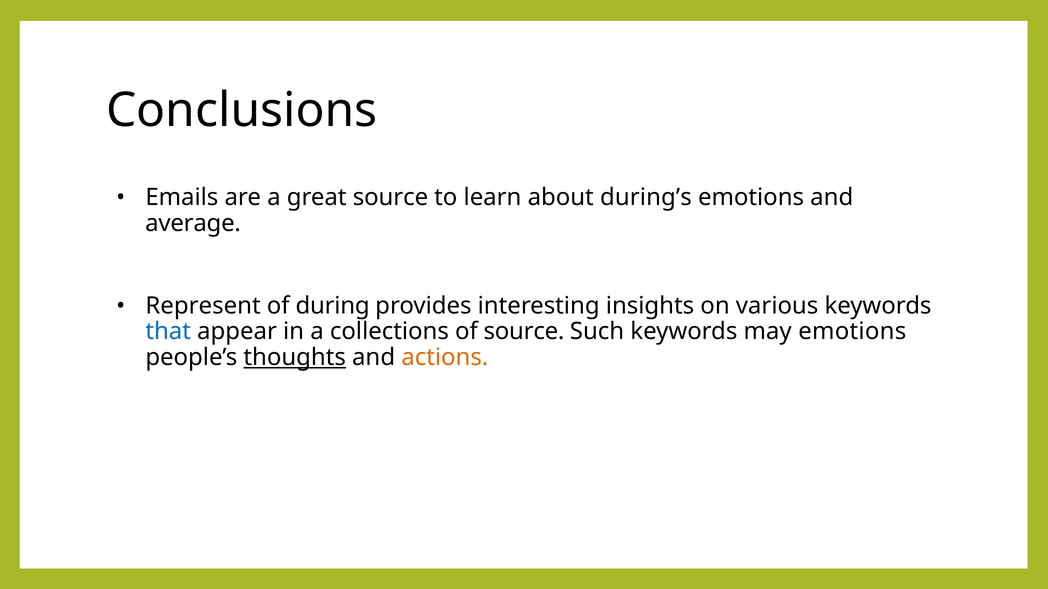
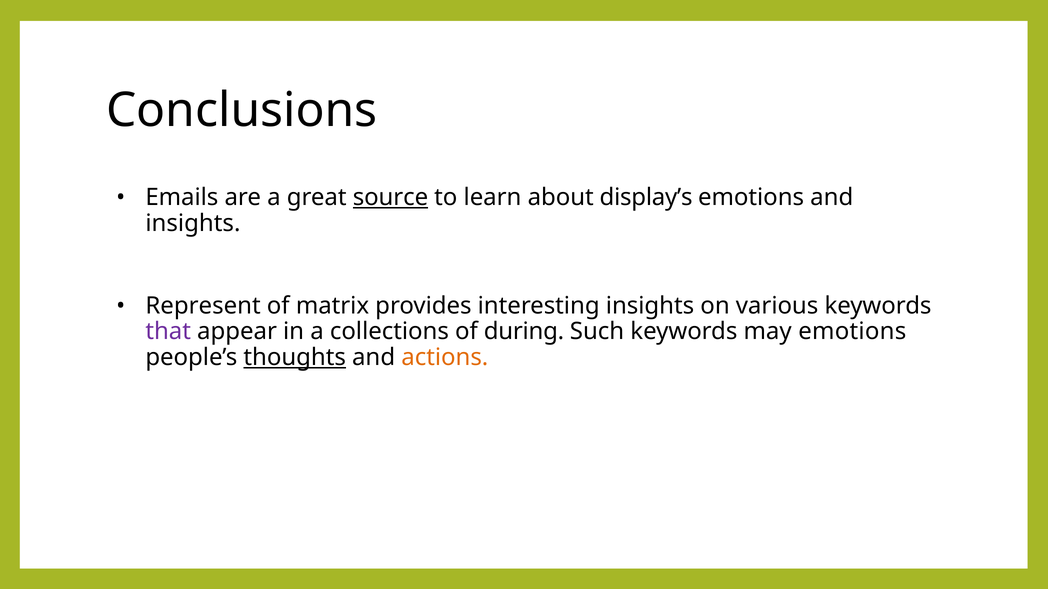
source underline: none -> present (390, 198)
during’s: during’s -> display’s (646, 198)
average: average -> insights (193, 223)
during: during -> matrix (333, 306)
that colour: blue -> purple (168, 332)
of source: source -> during (524, 332)
